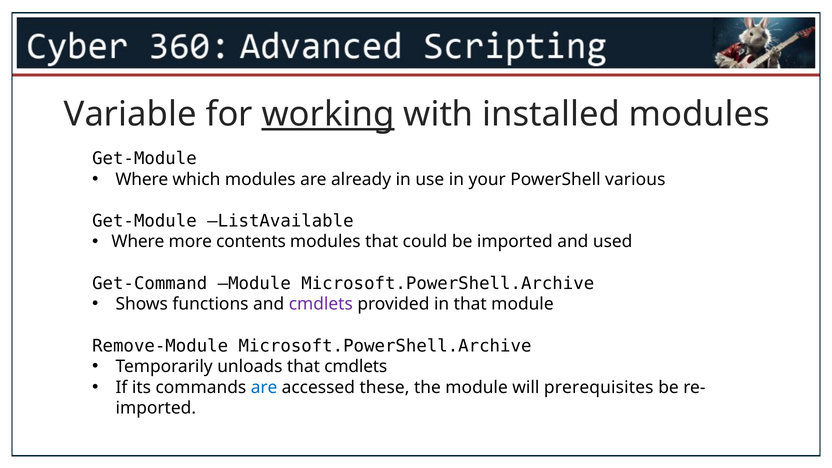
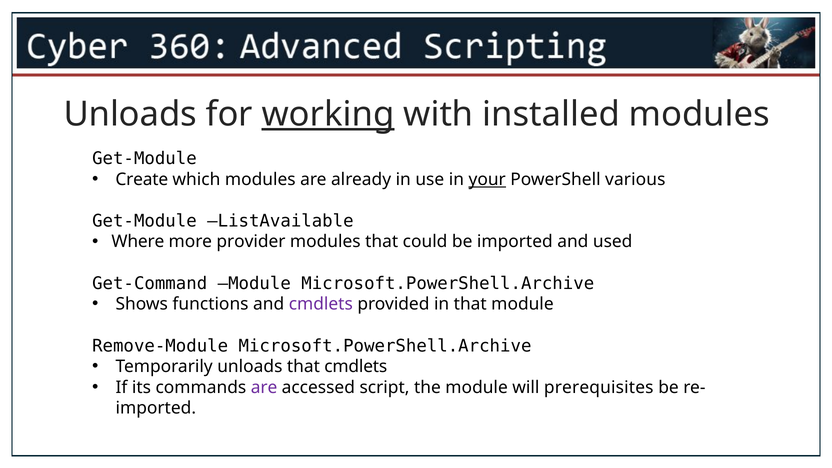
Variable: Variable -> Unloads (130, 114)
Where: Where -> Create (142, 179)
your underline: none -> present (487, 179)
contents: contents -> provider (251, 242)
are colour: blue -> purple (264, 387)
these: these -> script (385, 387)
